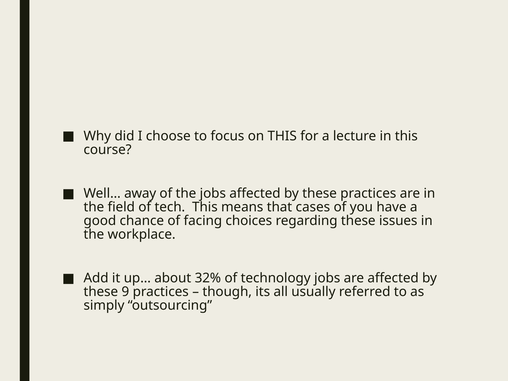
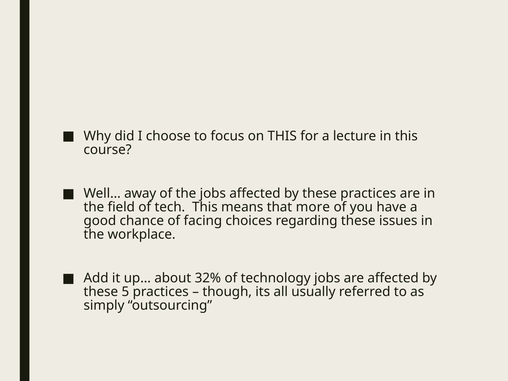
cases: cases -> more (313, 207)
9: 9 -> 5 (125, 292)
